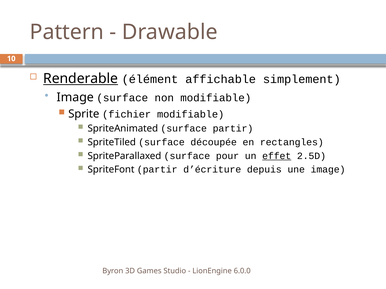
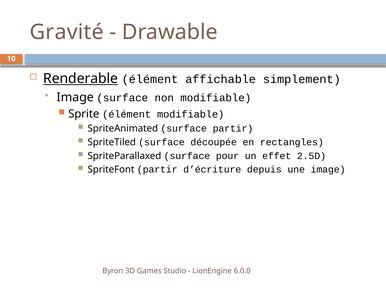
Pattern: Pattern -> Gravité (67, 32)
Sprite fichier: fichier -> élément (127, 114)
effet underline: present -> none (277, 156)
